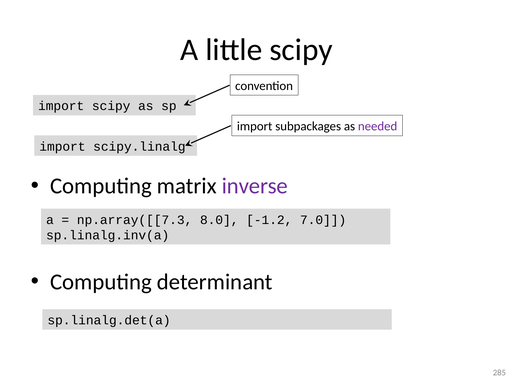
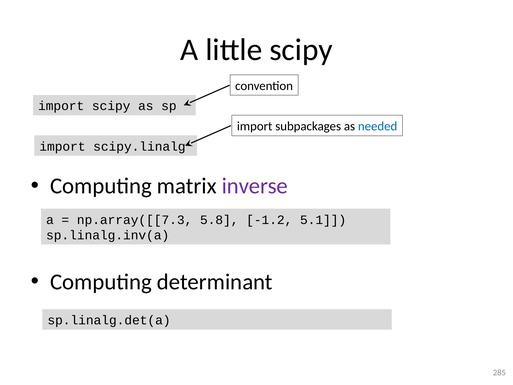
needed colour: purple -> blue (378, 126)
8.0: 8.0 -> 5.8 (219, 220)
7.0: 7.0 -> 5.1 (323, 220)
